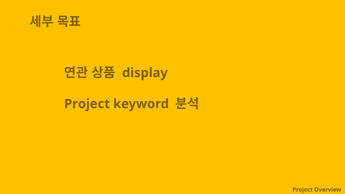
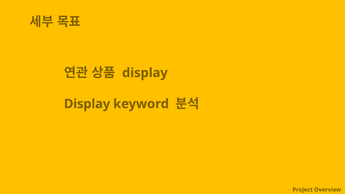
Project: Project -> Display (87, 104)
